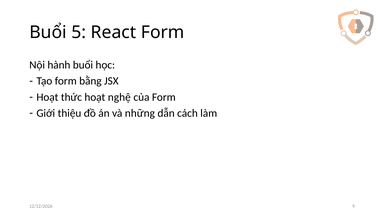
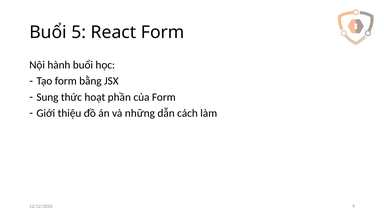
Hoạt: Hoạt -> Sung (47, 97)
nghệ: nghệ -> phần (119, 97)
